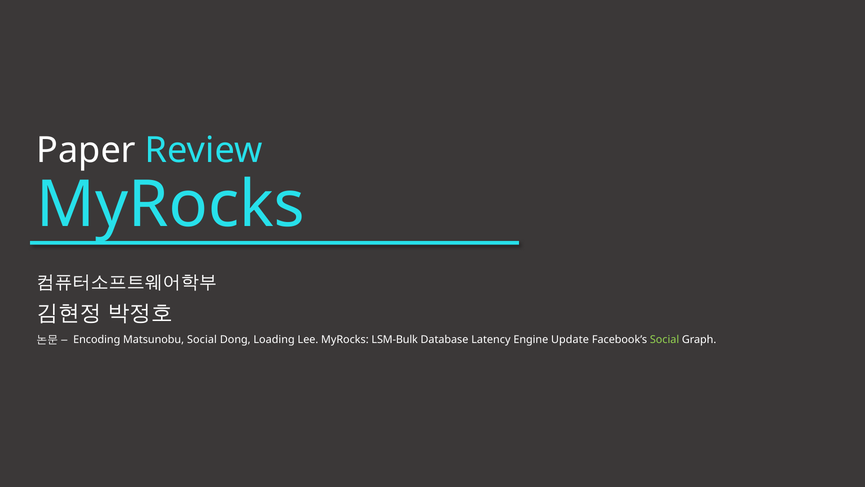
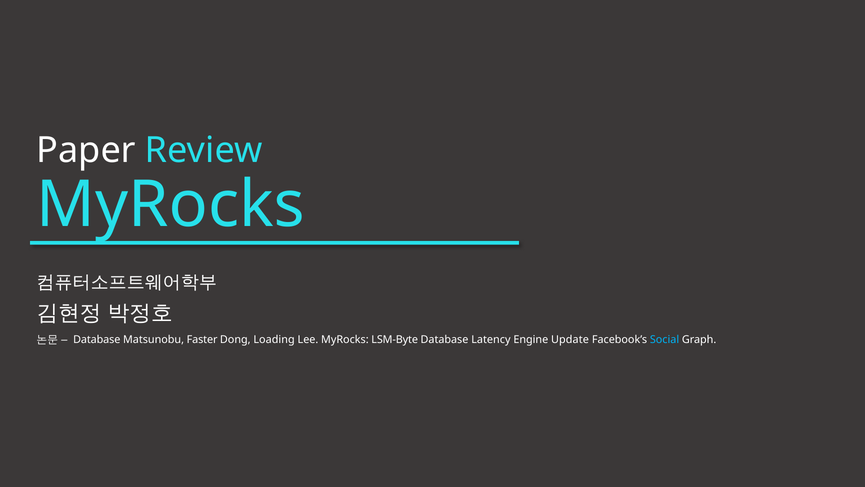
Encoding: Encoding -> Database (97, 339)
Matsunobu Social: Social -> Faster (202, 339)
LSM-Bulk: LSM-Bulk -> LSM-Byte (395, 339)
Social colour: light green -> light blue (665, 339)
